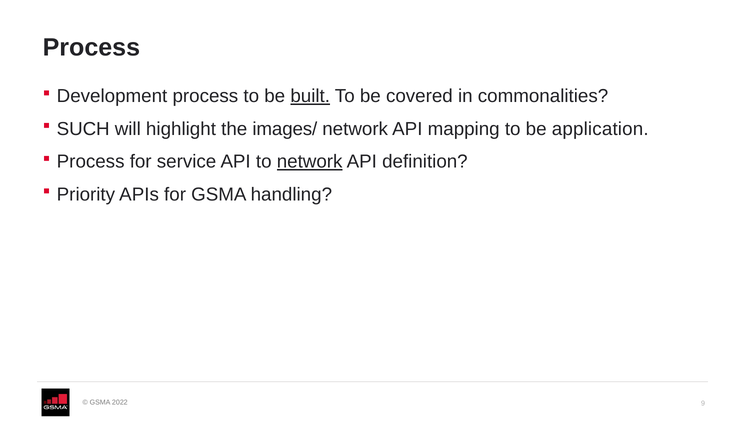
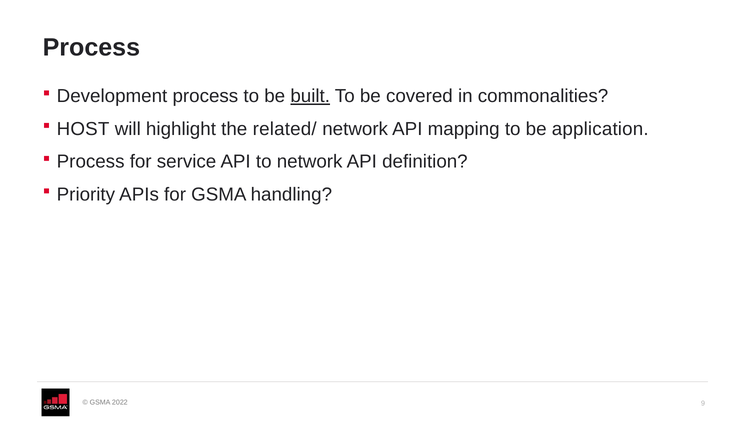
SUCH: SUCH -> HOST (83, 129)
images/: images/ -> related/ (285, 129)
network underline: present -> none (310, 162)
